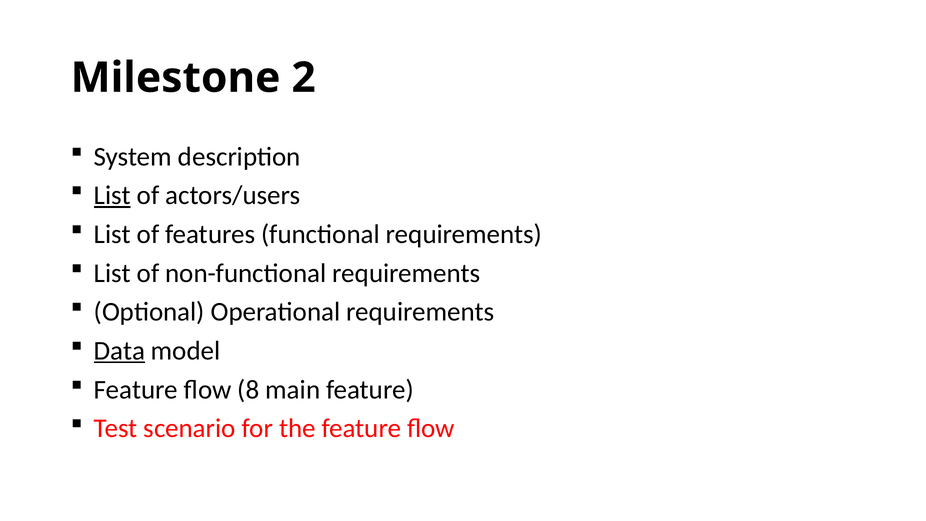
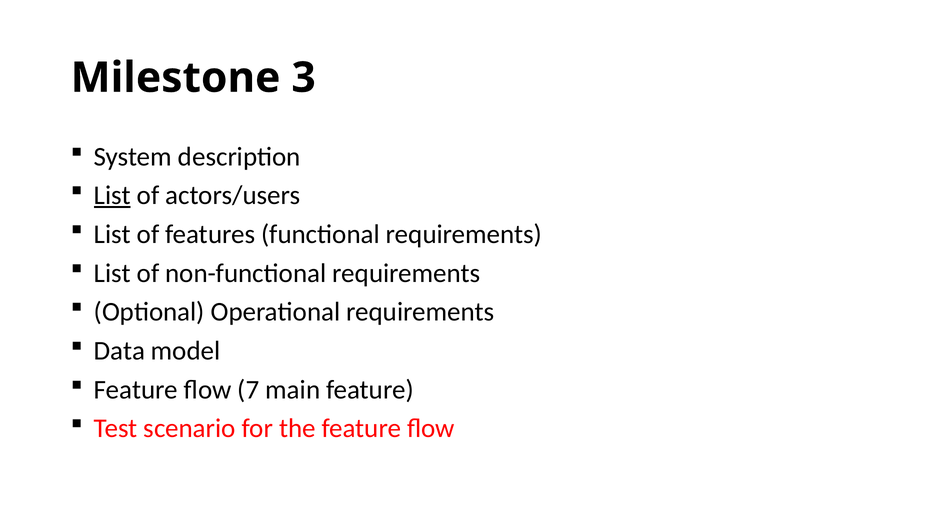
2: 2 -> 3 (304, 78)
Data underline: present -> none (119, 351)
8: 8 -> 7 (248, 390)
